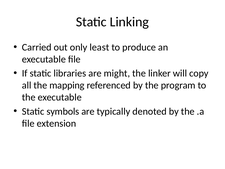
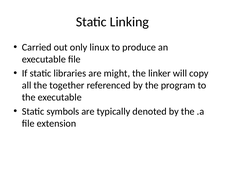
least: least -> linux (99, 47)
mapping: mapping -> together (67, 85)
